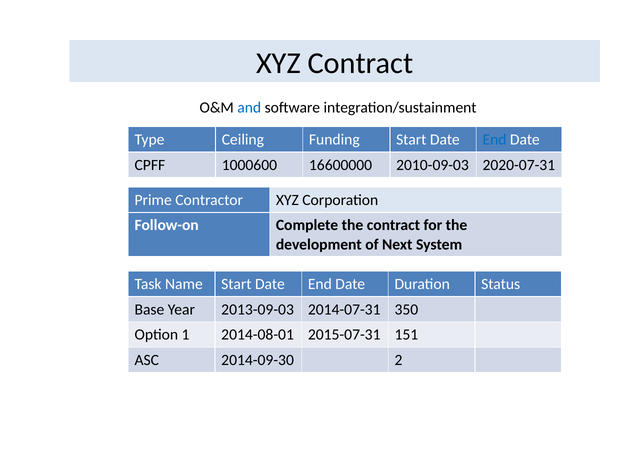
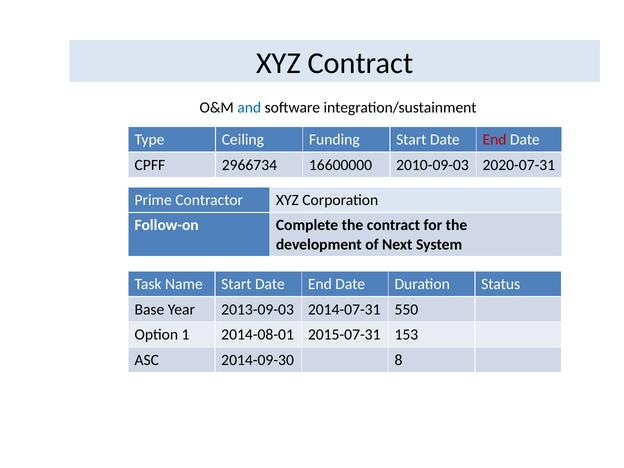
End colour: blue -> red (495, 140)
1000600: 1000600 -> 2966734 (249, 165)
350: 350 -> 550 (406, 309)
151: 151 -> 153 (406, 335)
2: 2 -> 8 (398, 360)
